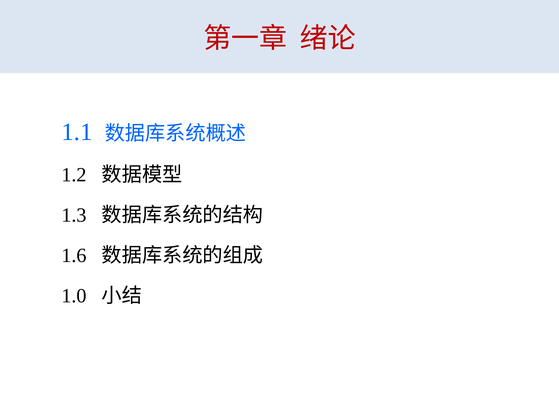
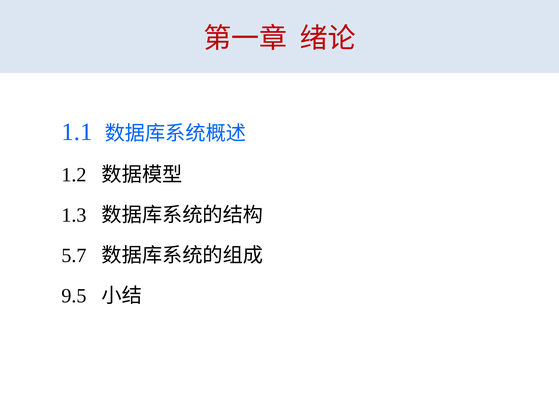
1.6: 1.6 -> 5.7 (74, 256)
1.0: 1.0 -> 9.5 (74, 296)
